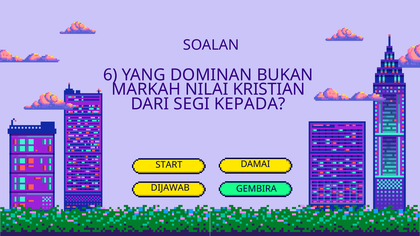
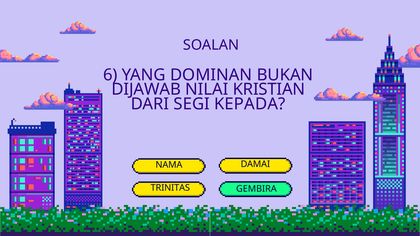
MARKAH: MARKAH -> DIJAWAB (146, 90)
START: START -> NAMA (169, 165)
DIJAWAB: DIJAWAB -> TRINITAS (170, 188)
